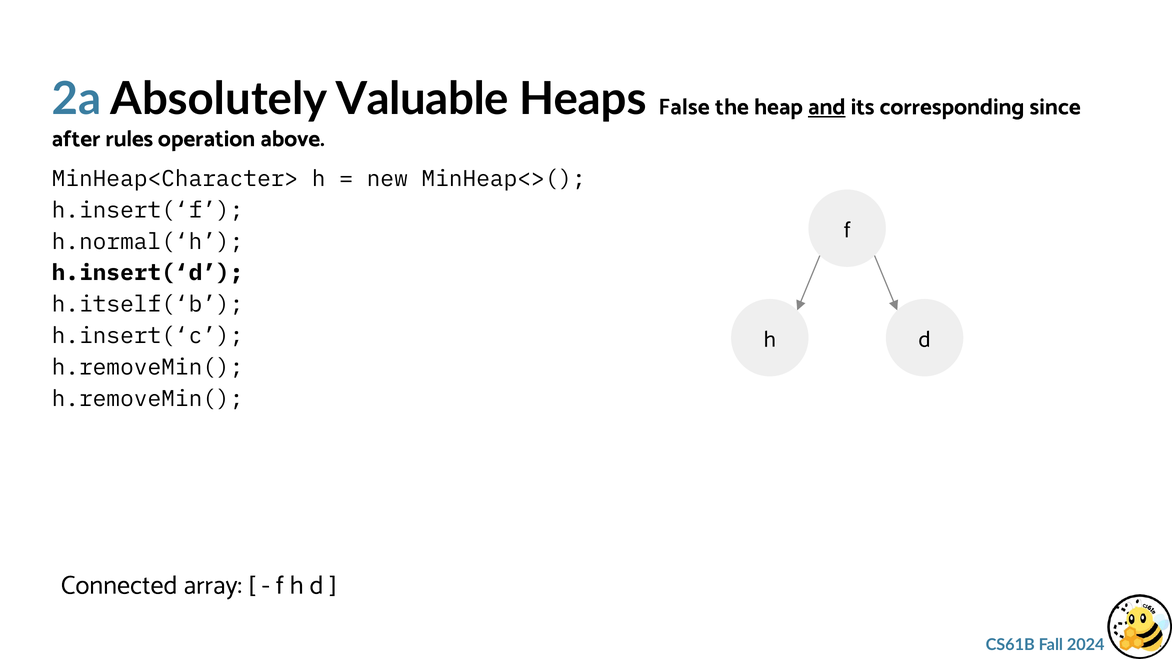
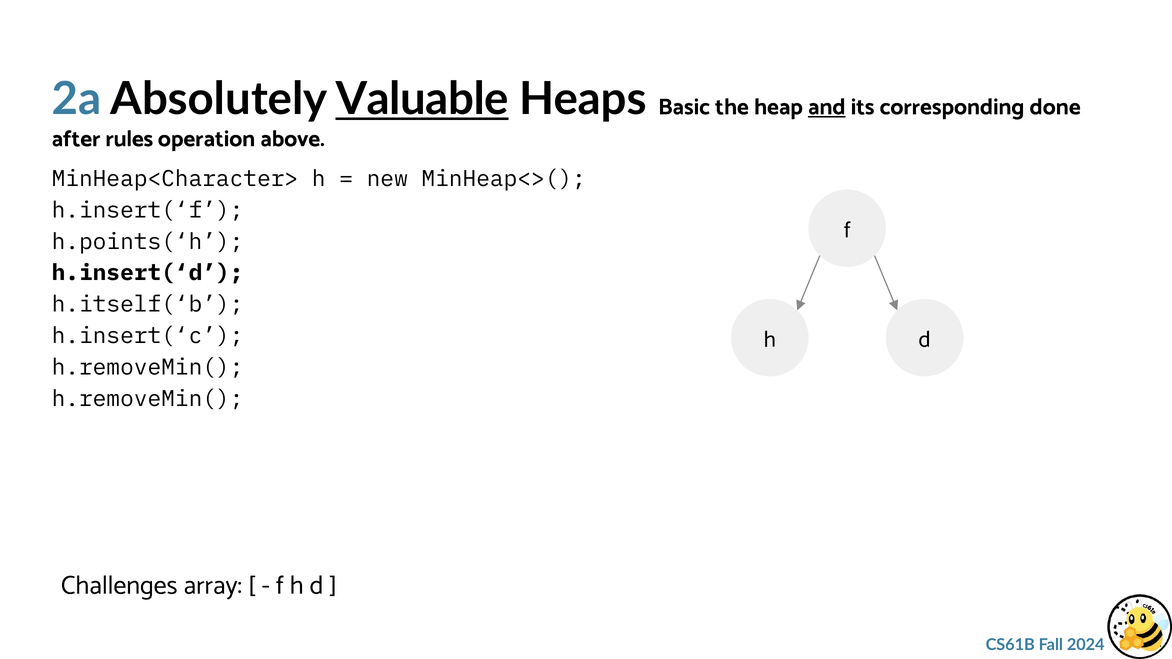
Valuable underline: none -> present (422, 99)
False: False -> Basic (684, 107)
since: since -> done (1055, 107)
h.normal(‘h: h.normal(‘h -> h.points(‘h (147, 242)
Connected: Connected -> Challenges (119, 585)
